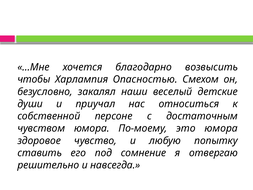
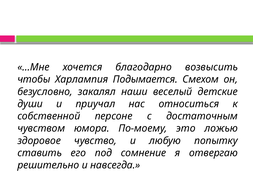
Опасностью: Опасностью -> Подымается (145, 79)
это юмора: юмора -> ложью (221, 128)
